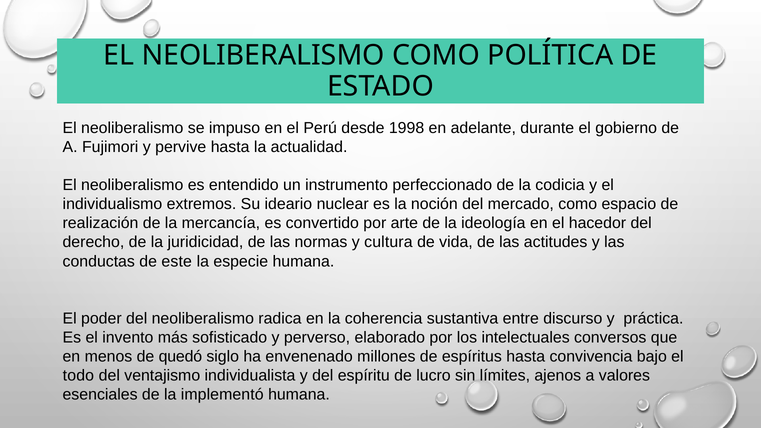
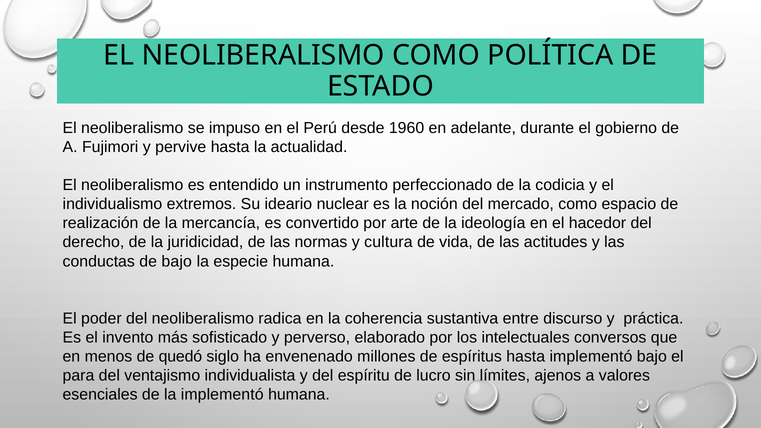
1998: 1998 -> 1960 (407, 128)
de este: este -> bajo (177, 261)
hasta convivencia: convivencia -> implementó (591, 356)
todo: todo -> para (78, 376)
